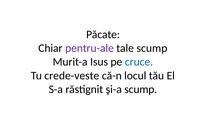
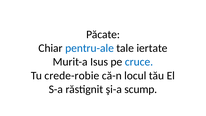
pentru-ale colour: purple -> blue (90, 48)
tale scump: scump -> iertate (152, 48)
crede-veste: crede-veste -> crede-robie (72, 76)
